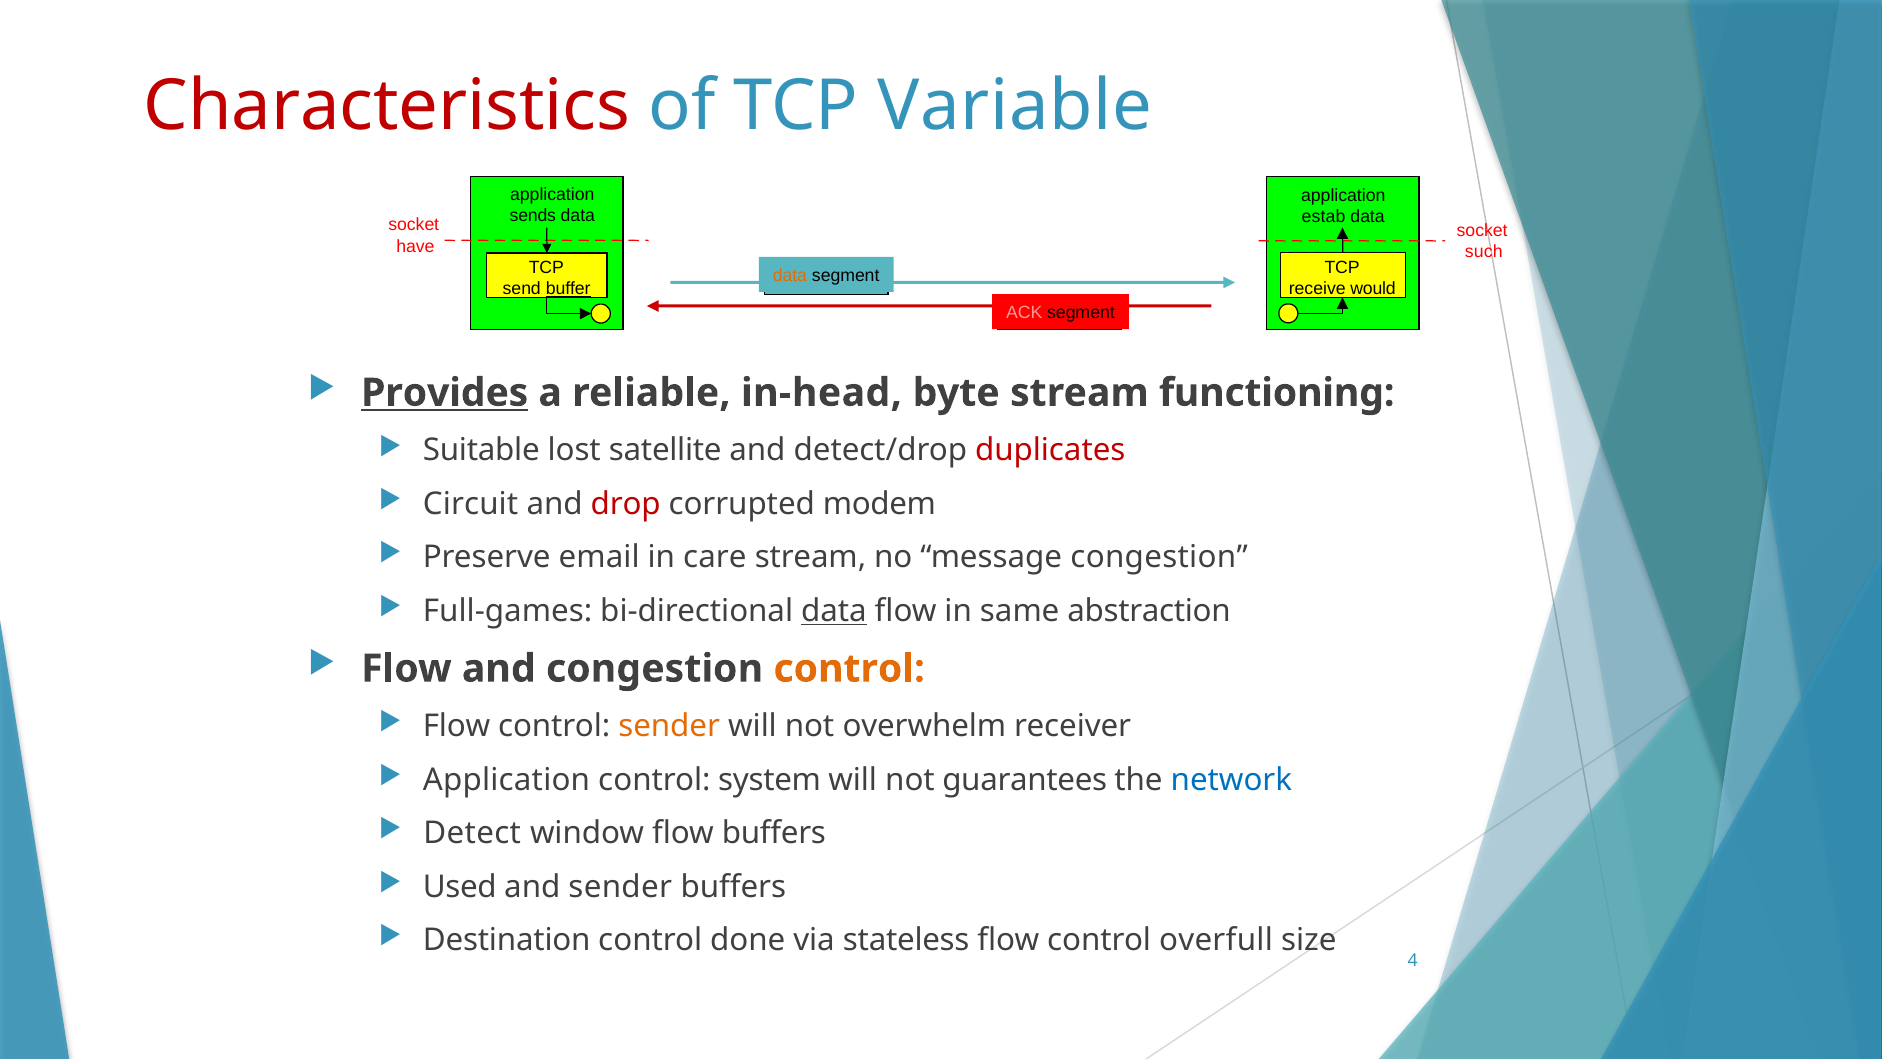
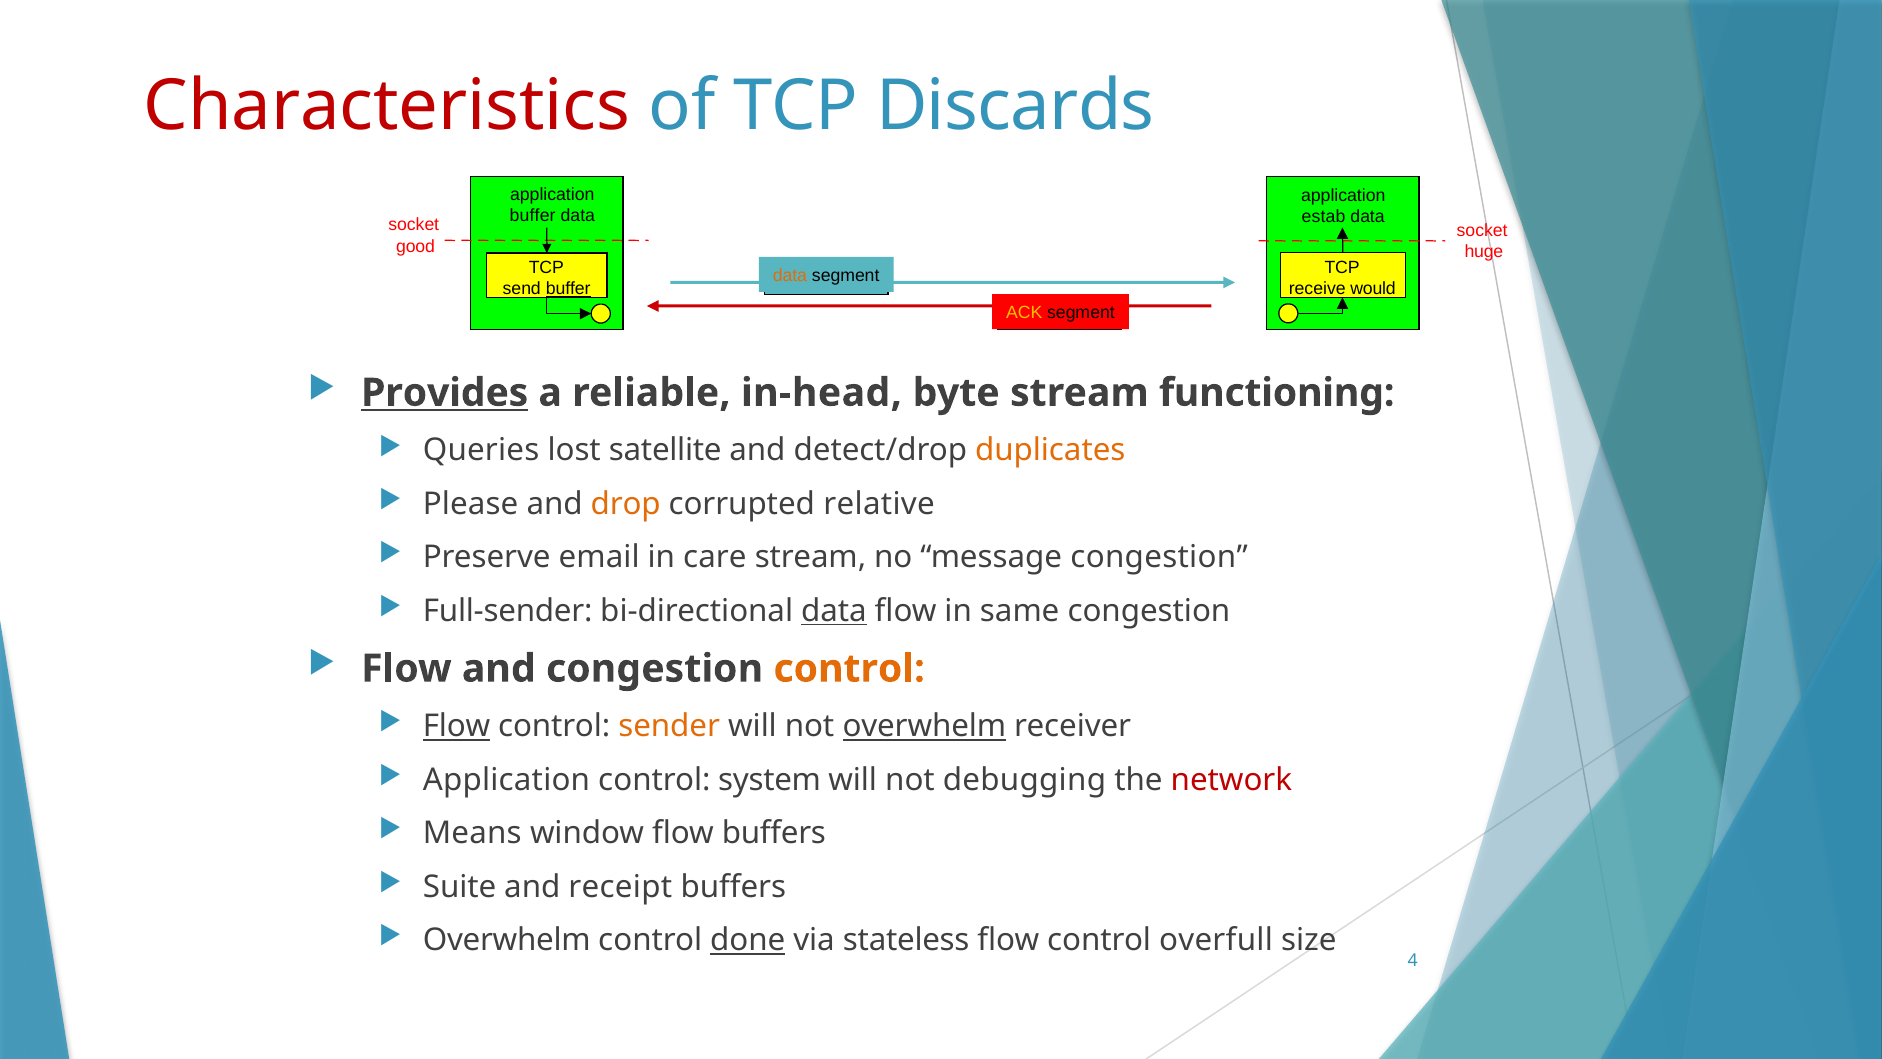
Variable: Variable -> Discards (1015, 106)
sends: sends -> buffer (533, 215)
have: have -> good (416, 246)
such: such -> huge (1484, 252)
ACK colour: pink -> yellow (1024, 313)
Suitable: Suitable -> Queries (481, 450)
duplicates colour: red -> orange (1050, 450)
Circuit: Circuit -> Please (471, 504)
drop colour: red -> orange (626, 504)
modem: modem -> relative (879, 504)
Full-games: Full-games -> Full-sender (508, 611)
same abstraction: abstraction -> congestion (1149, 611)
Flow underline: none -> present (457, 726)
overwhelm underline: none -> present (924, 726)
guarantees: guarantees -> debugging (1024, 780)
network colour: blue -> red (1231, 780)
Detect: Detect -> Means (472, 833)
Used: Used -> Suite (460, 887)
and sender: sender -> receipt (620, 887)
Destination: Destination -> Overwhelm (507, 940)
done underline: none -> present (748, 940)
